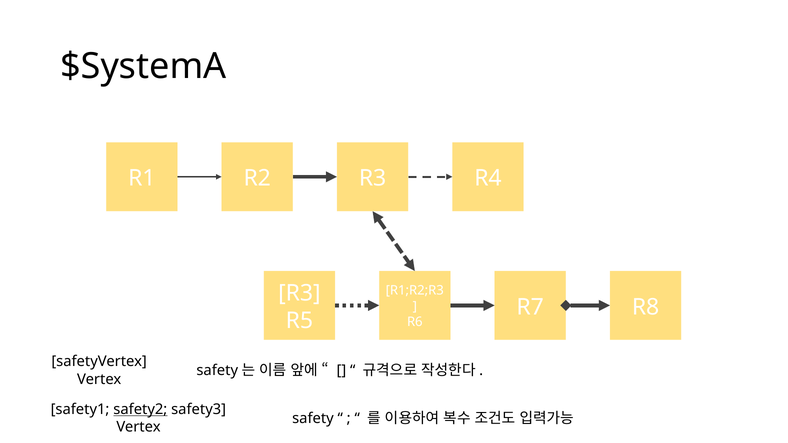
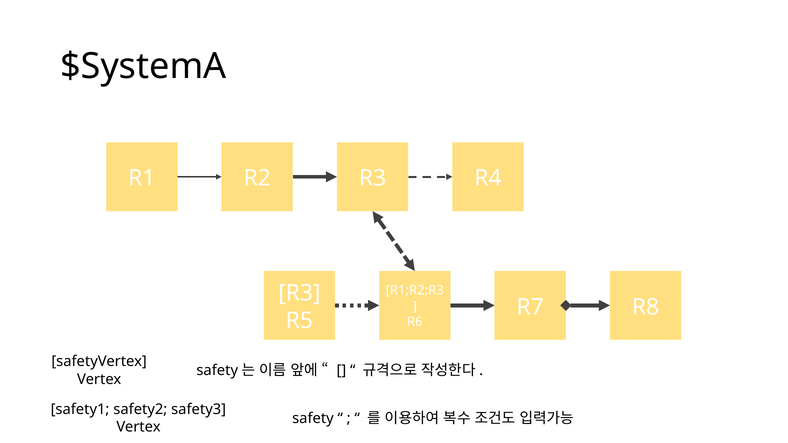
safety2 underline: present -> none (140, 410)
